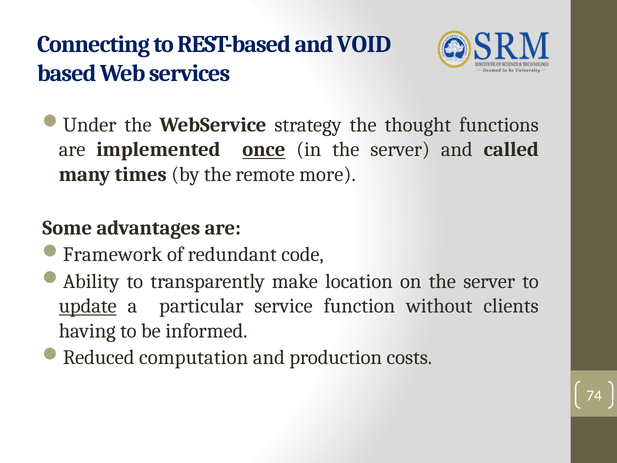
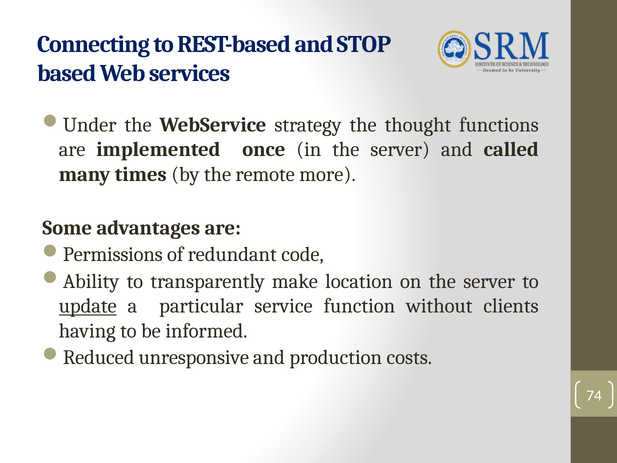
VOID: VOID -> STOP (364, 44)
once underline: present -> none (264, 150)
Framework: Framework -> Permissions (113, 255)
computation: computation -> unresponsive (194, 357)
